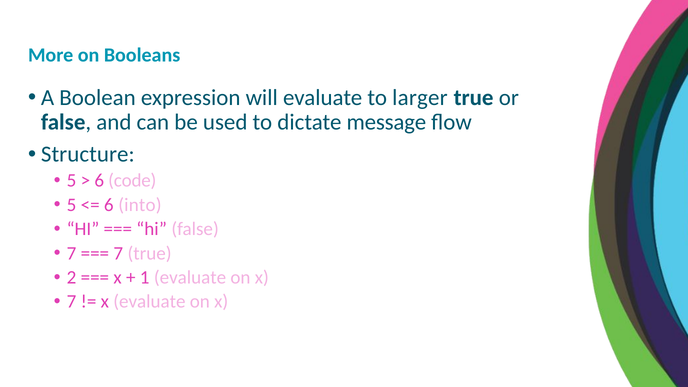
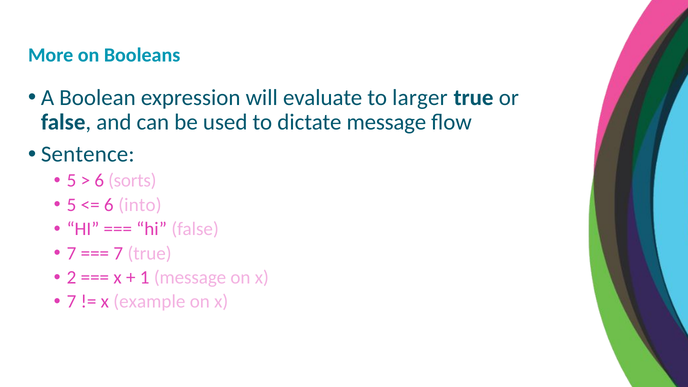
Structure: Structure -> Sentence (88, 154)
code: code -> sorts (132, 181)
1 evaluate: evaluate -> message (190, 277)
x evaluate: evaluate -> example (149, 302)
